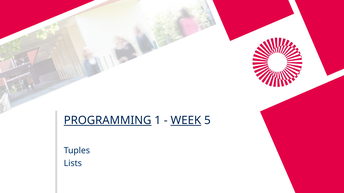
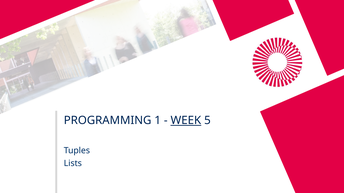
PROGRAMMING underline: present -> none (108, 121)
